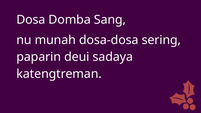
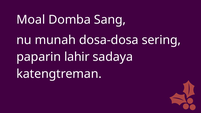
Dosa: Dosa -> Moal (31, 20)
deui: deui -> lahir (77, 57)
